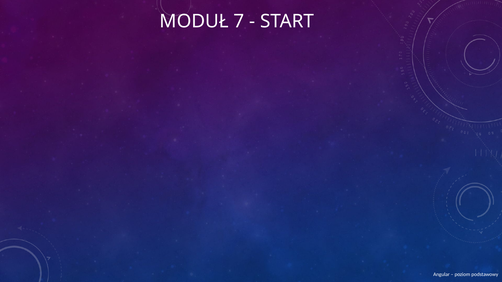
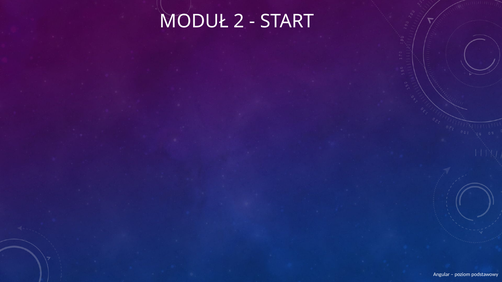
7: 7 -> 2 (239, 21)
